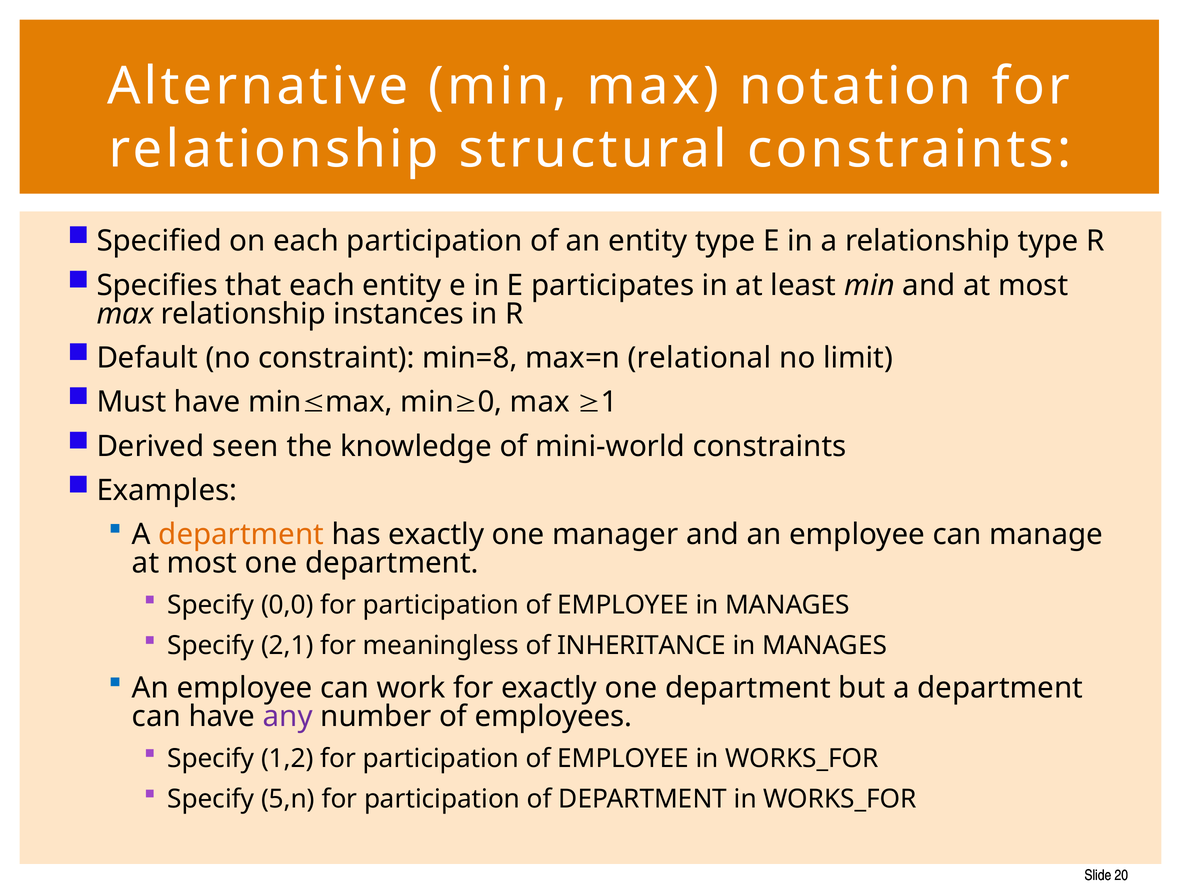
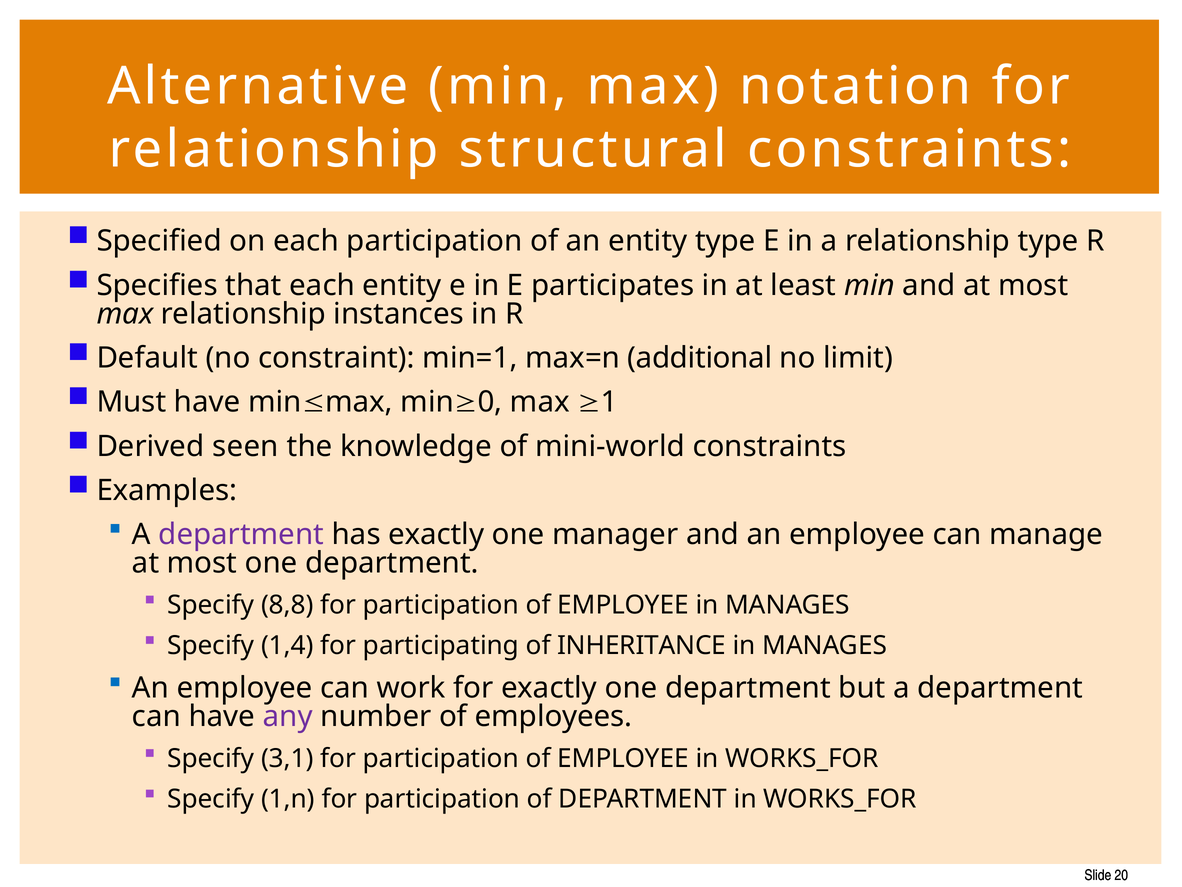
min=8: min=8 -> min=1 (470, 358)
relational: relational -> additional (700, 358)
department colour: orange -> purple (241, 534)
0,0: 0,0 -> 8,8 (287, 605)
2,1: 2,1 -> 1,4 (287, 645)
meaningless: meaningless -> participating (441, 645)
1,2: 1,2 -> 3,1 (287, 758)
5,n: 5,n -> 1,n (288, 798)
